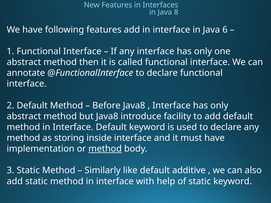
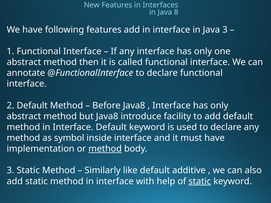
Java 6: 6 -> 3 (225, 30)
storing: storing -> symbol (69, 138)
static underline: none -> present (200, 181)
